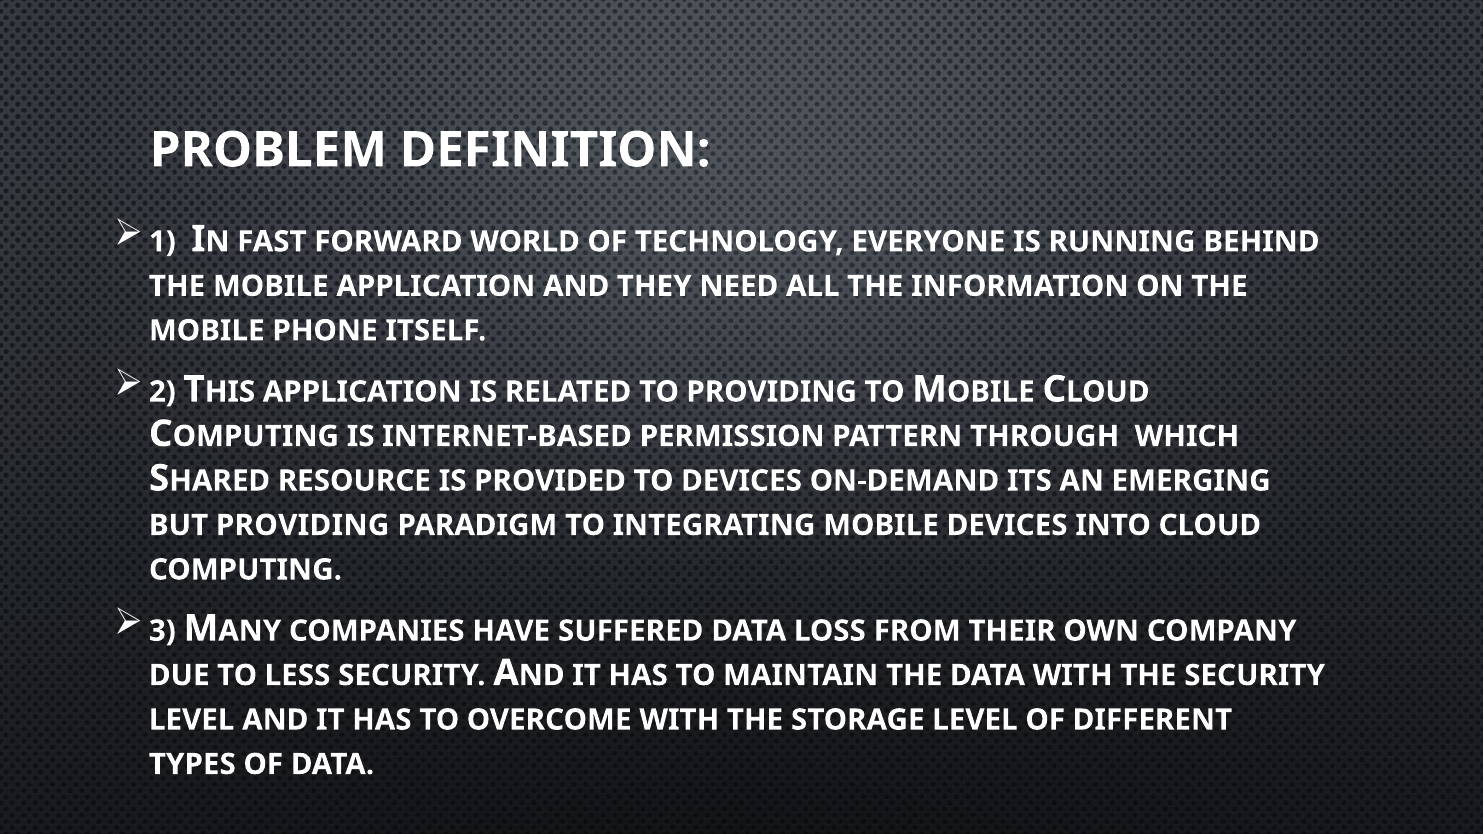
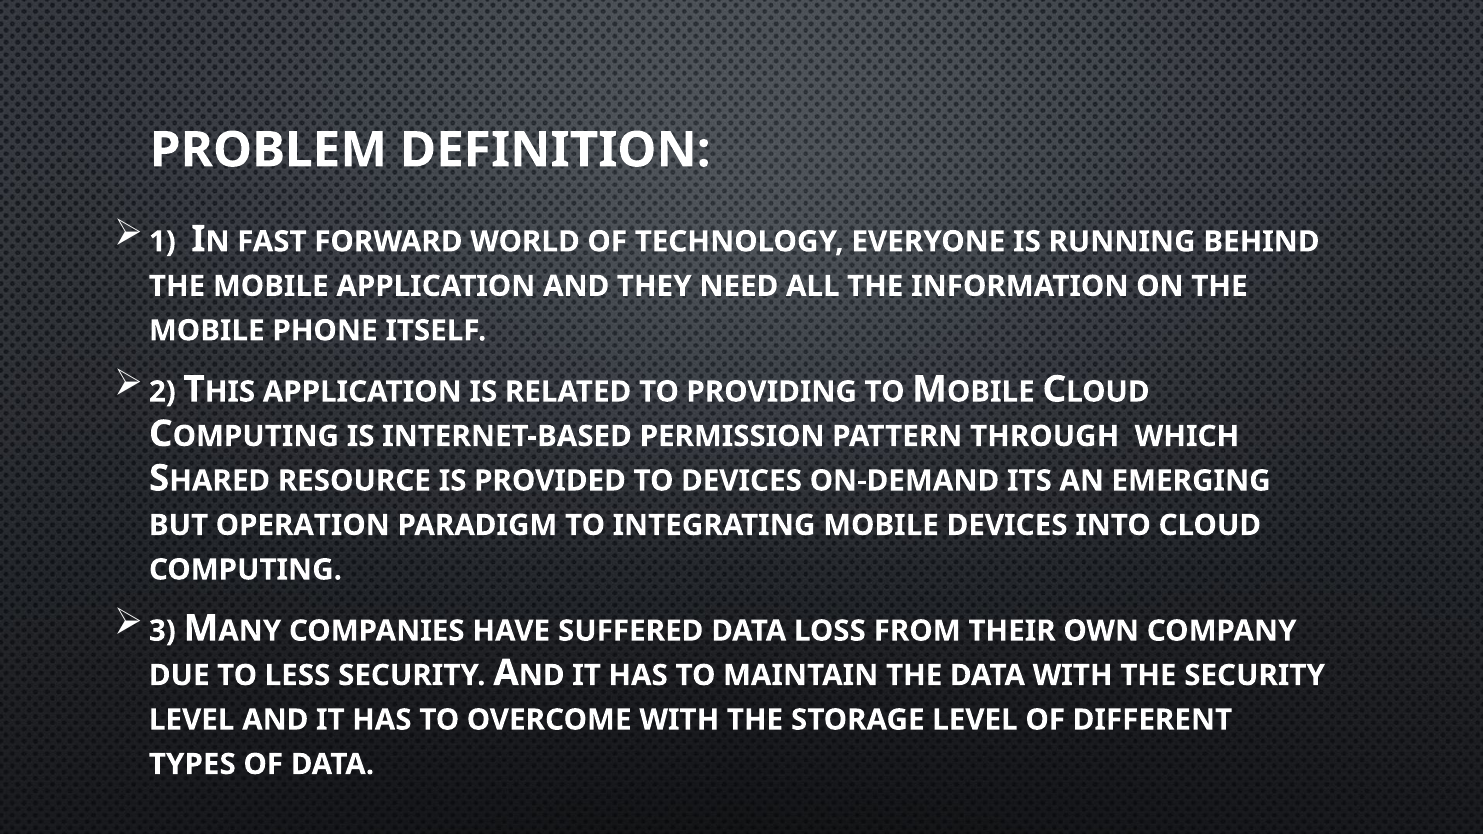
BUT PROVIDING: PROVIDING -> OPERATION (303, 525)
